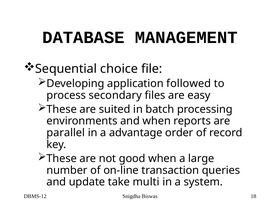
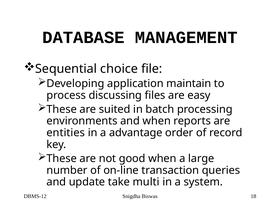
followed: followed -> maintain (189, 84)
secondary: secondary -> discussing (115, 95)
parallel: parallel -> entities (66, 133)
